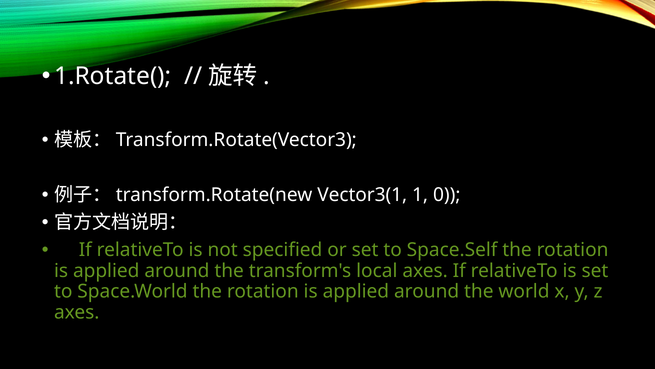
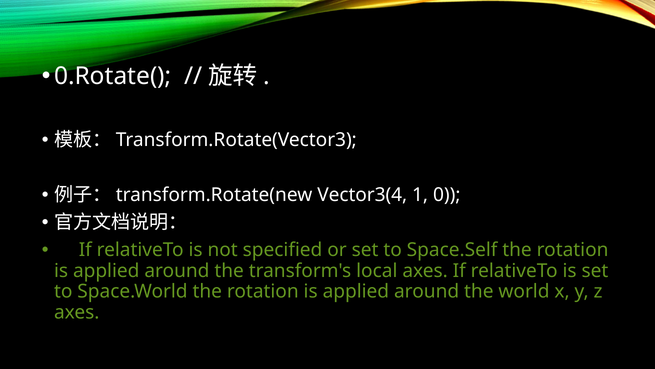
1.Rotate(: 1.Rotate( -> 0.Rotate( (113, 76)
Vector3(1: Vector3(1 -> Vector3(4 (362, 195)
